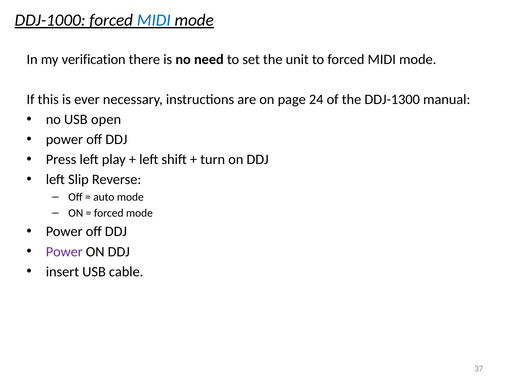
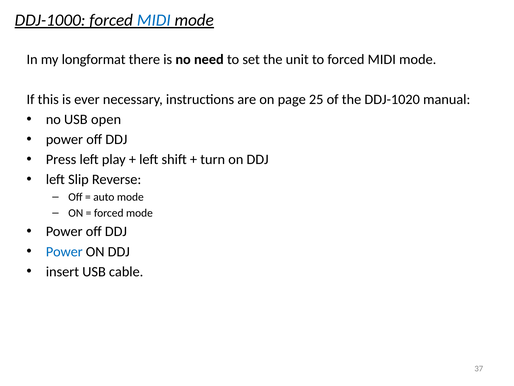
verification: verification -> longformat (94, 59)
24: 24 -> 25 (316, 99)
DDJ-1300: DDJ-1300 -> DDJ-1020 (392, 99)
Power colour: purple -> blue (64, 251)
